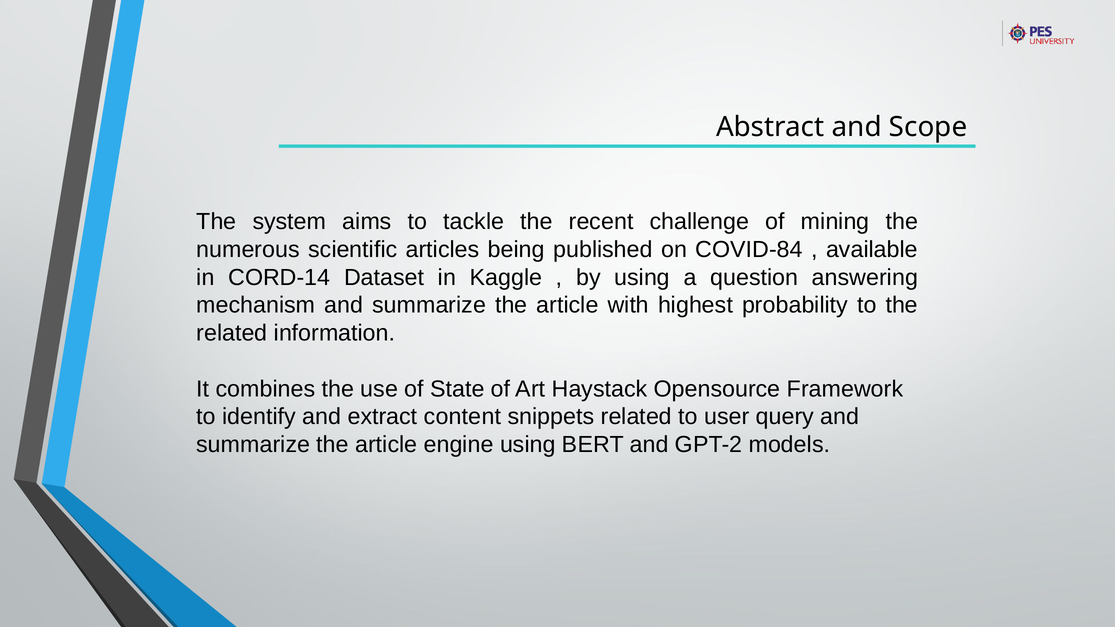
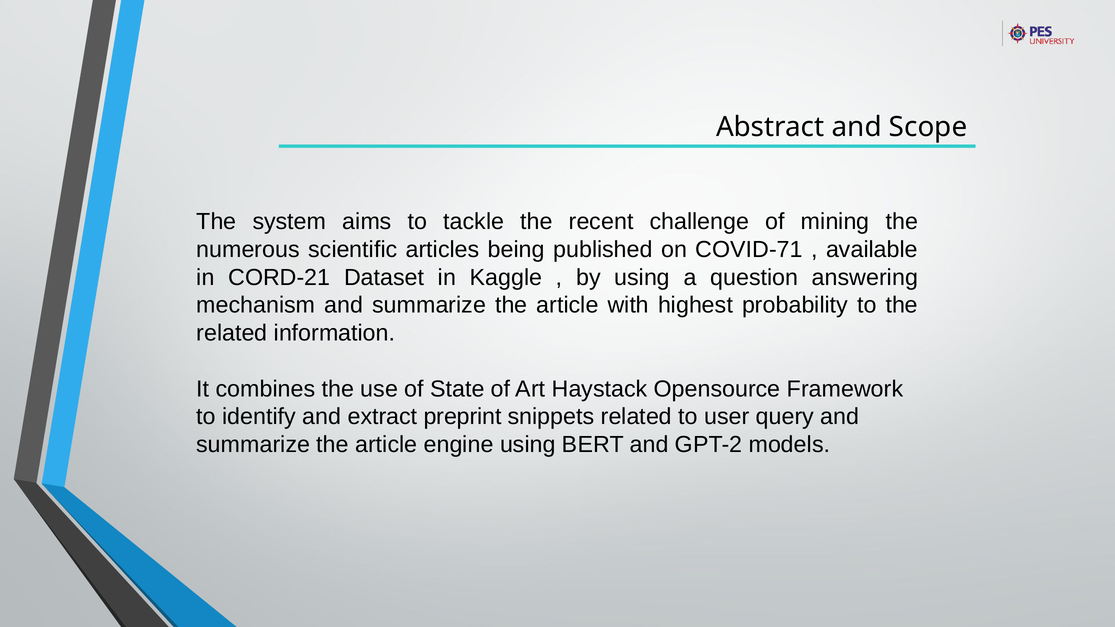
COVID-84: COVID-84 -> COVID-71 (749, 250)
CORD-14: CORD-14 -> CORD-21 (279, 278)
content: content -> preprint (463, 417)
